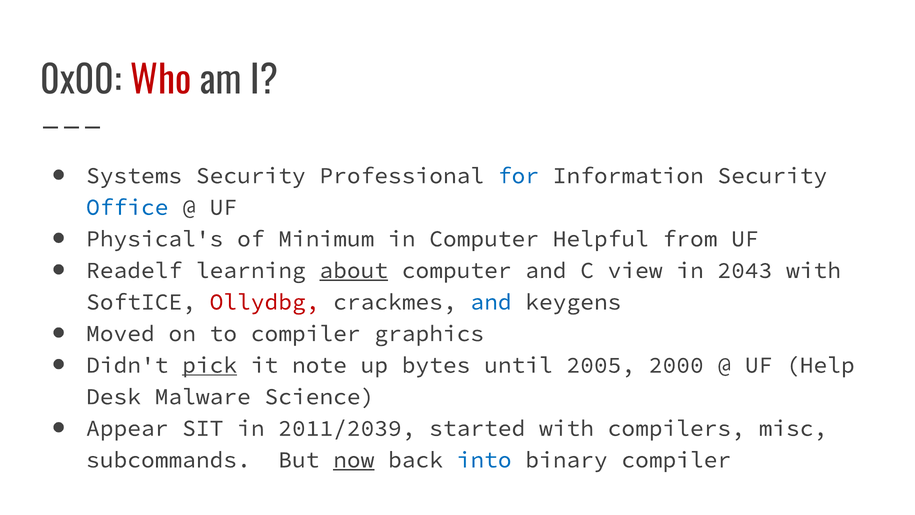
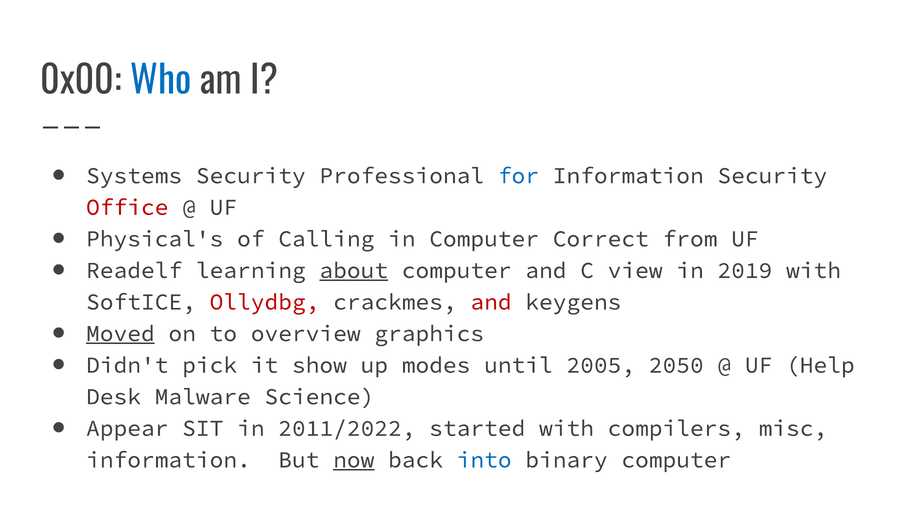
Who colour: red -> blue (161, 81)
Office colour: blue -> red (127, 207)
Minimum: Minimum -> Calling (326, 239)
Helpful: Helpful -> Correct (601, 239)
2043: 2043 -> 2019 (745, 270)
and colour: blue -> red (491, 302)
Moved underline: none -> present (120, 333)
to compiler: compiler -> overview (306, 333)
pick underline: present -> none (210, 365)
note: note -> show (319, 365)
bytes: bytes -> modes (436, 365)
2000: 2000 -> 2050 (676, 365)
2011/2039: 2011/2039 -> 2011/2022 (347, 428)
subcommands: subcommands -> information (168, 460)
binary compiler: compiler -> computer (676, 460)
